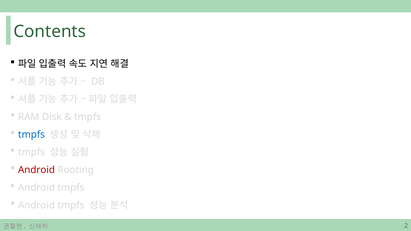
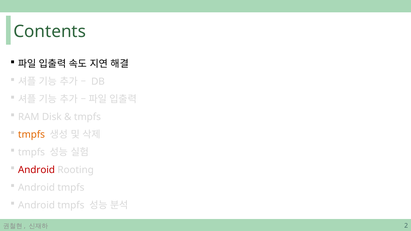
tmpfs colour: blue -> orange (32, 135)
